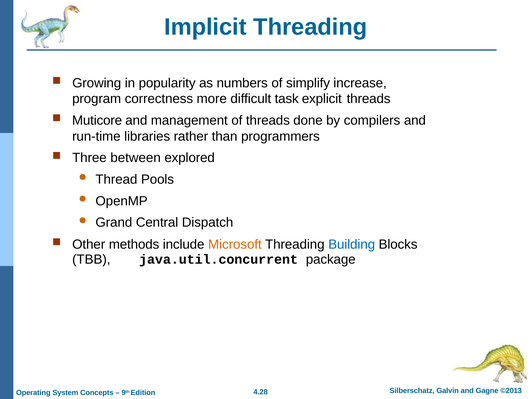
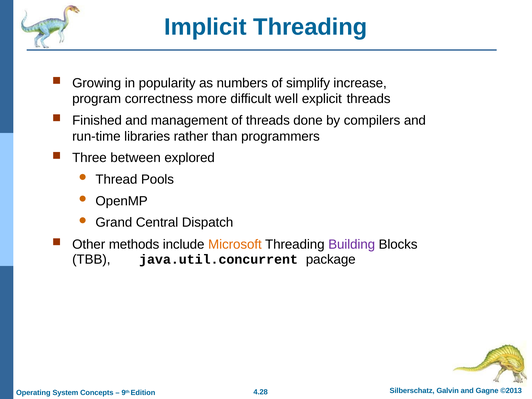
task: task -> well (287, 99)
Muticore: Muticore -> Finished (97, 120)
Building colour: blue -> purple (352, 244)
